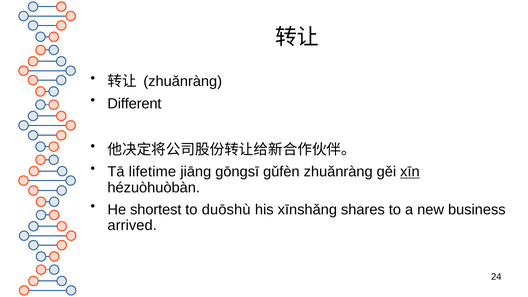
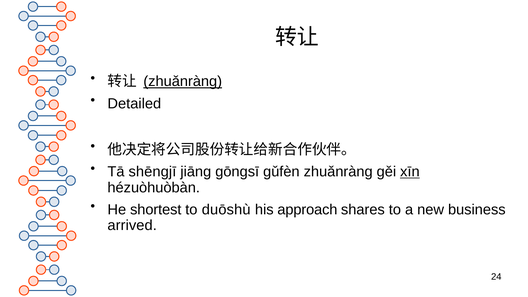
zhuǎnràng underline: none -> present (183, 81)
Different: Different -> Detailed (134, 104)
lifetime: lifetime -> shēngjī (152, 172)
xīnshǎng: xīnshǎng -> approach (307, 210)
